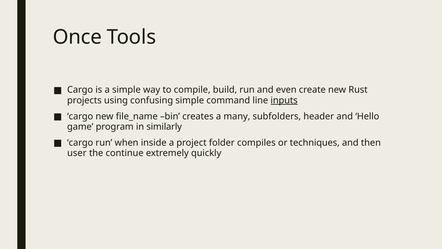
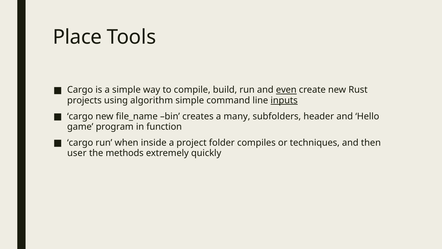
Once: Once -> Place (77, 37)
even underline: none -> present (286, 90)
confusing: confusing -> algorithm (152, 100)
similarly: similarly -> function (164, 127)
continue: continue -> methods (125, 153)
